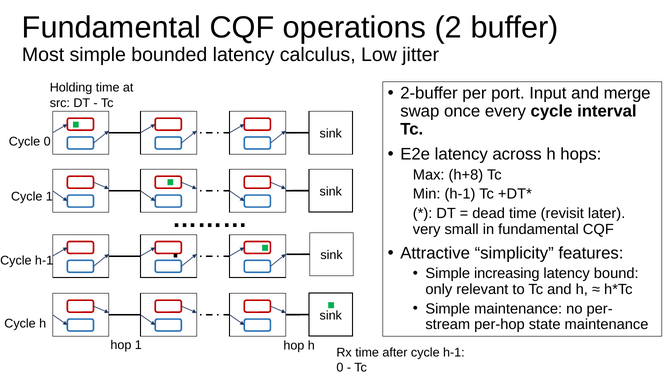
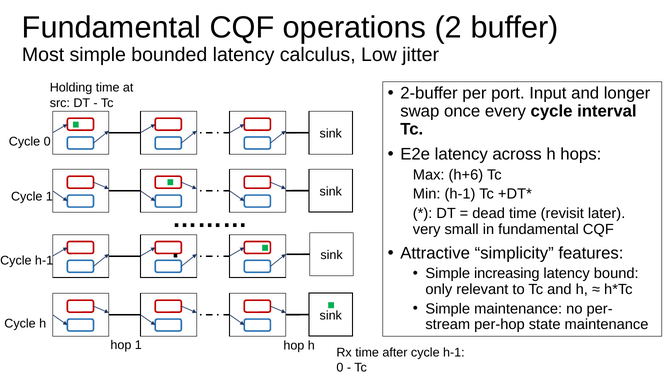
merge: merge -> longer (627, 93)
h+8: h+8 -> h+6 (466, 175)
